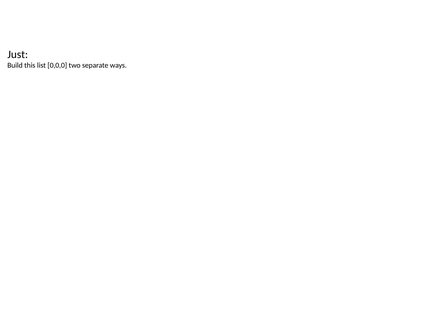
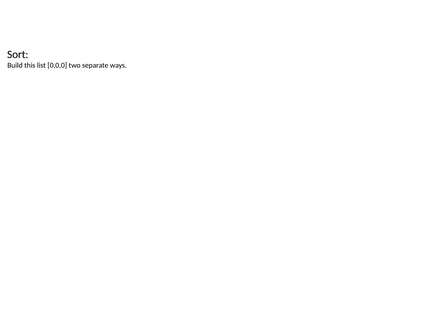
Just: Just -> Sort (18, 54)
